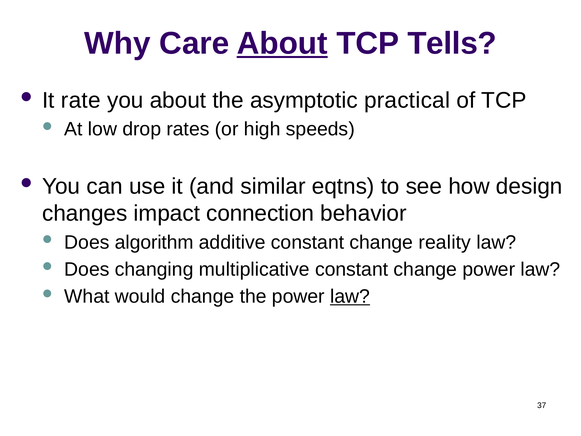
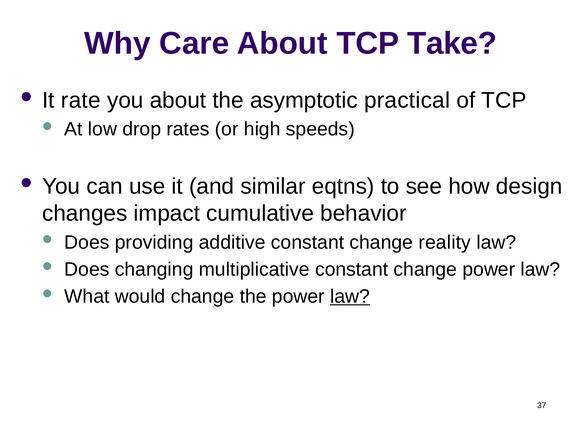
About underline: present -> none (282, 43)
Tells: Tells -> Take (452, 43)
connection: connection -> cumulative (260, 213)
algorithm: algorithm -> providing (154, 242)
